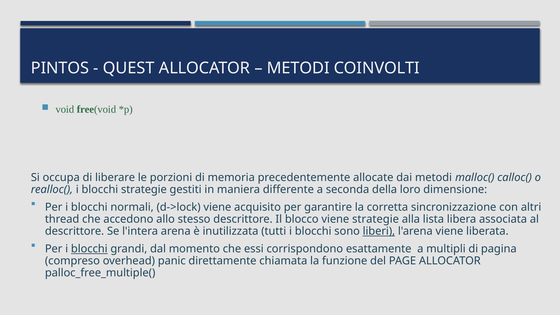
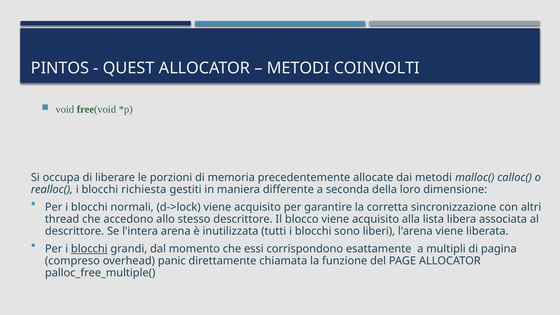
blocchi strategie: strategie -> richiesta (144, 190)
blocco viene strategie: strategie -> acquisito (376, 219)
liberi underline: present -> none (379, 231)
